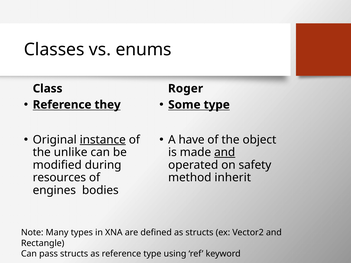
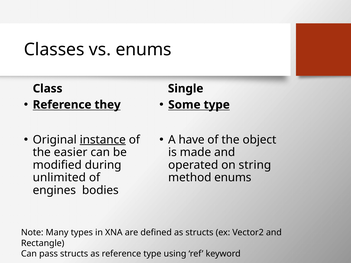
Roger: Roger -> Single (186, 89)
unlike: unlike -> easier (71, 152)
and underline: present -> none (225, 152)
safety: safety -> string (255, 165)
resources: resources -> unlimited (59, 178)
method inherit: inherit -> enums (233, 178)
